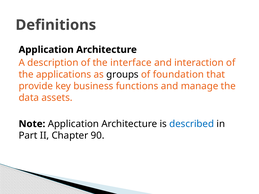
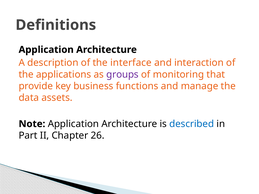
groups colour: black -> purple (122, 75)
foundation: foundation -> monitoring (178, 75)
90: 90 -> 26 (98, 136)
